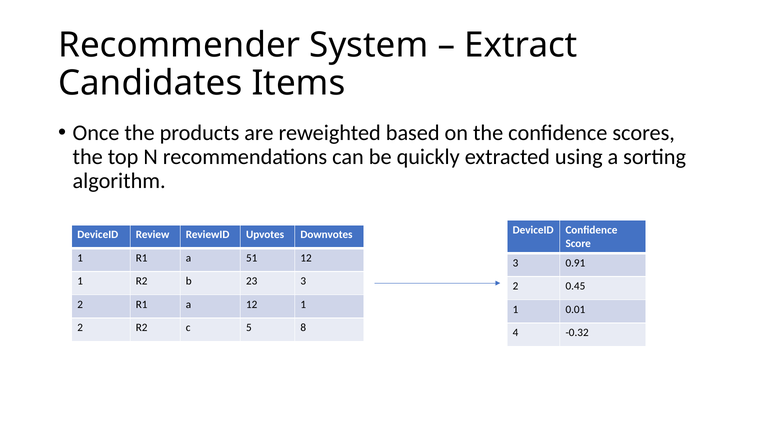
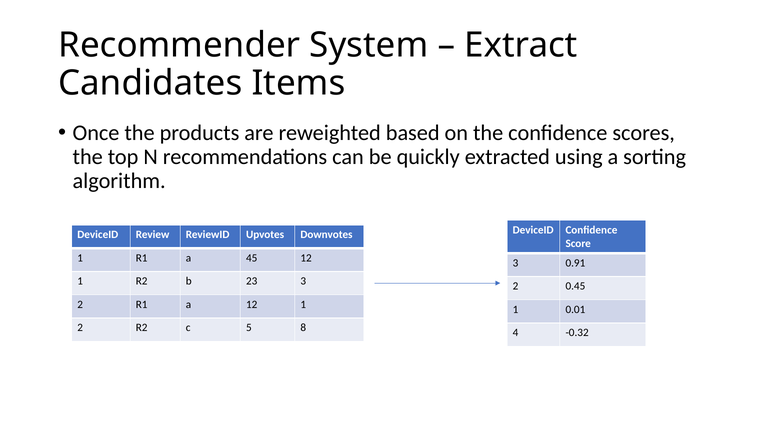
51: 51 -> 45 (252, 258)
